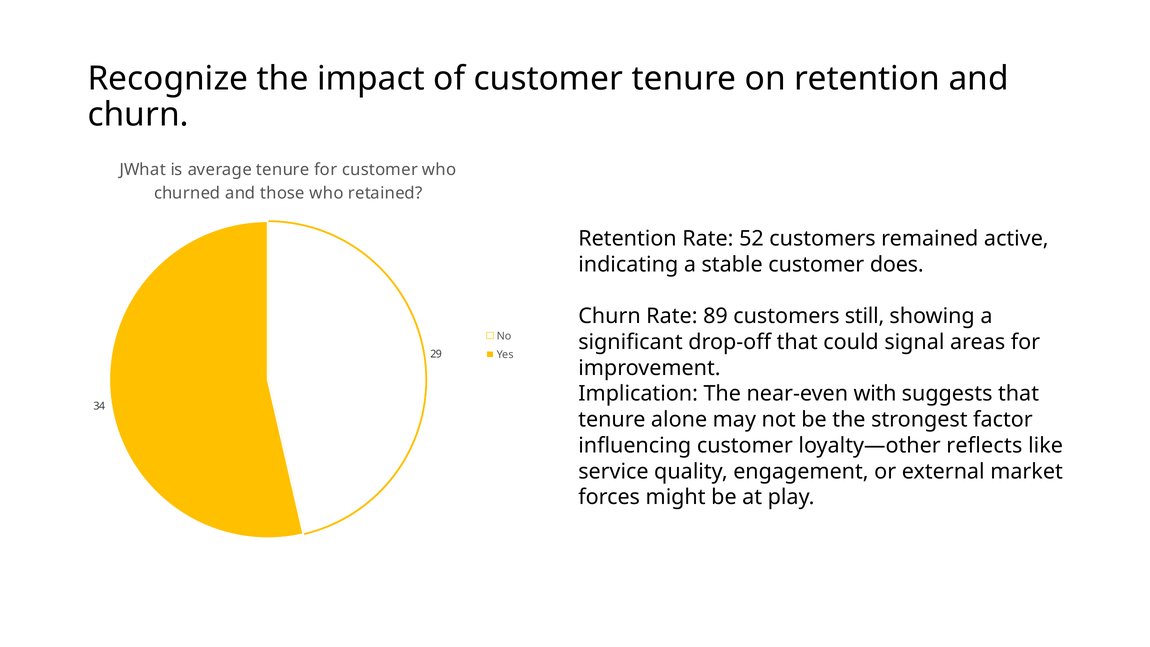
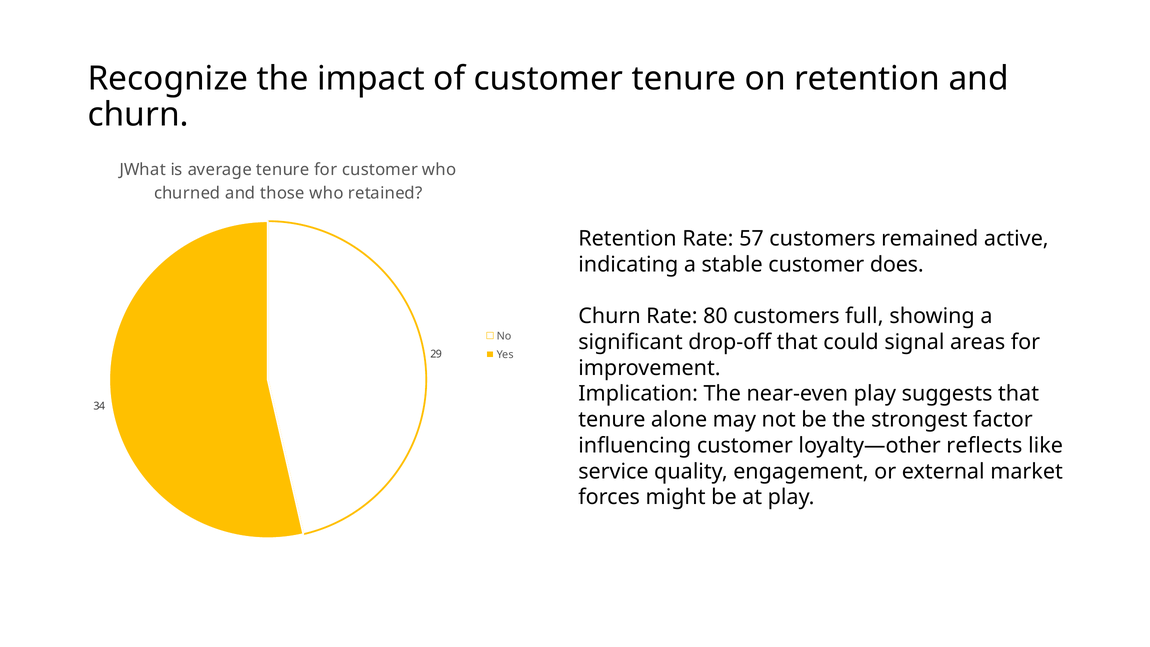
52: 52 -> 57 (751, 238)
89: 89 -> 80 (715, 316)
still: still -> full (864, 316)
near-even with: with -> play (875, 394)
